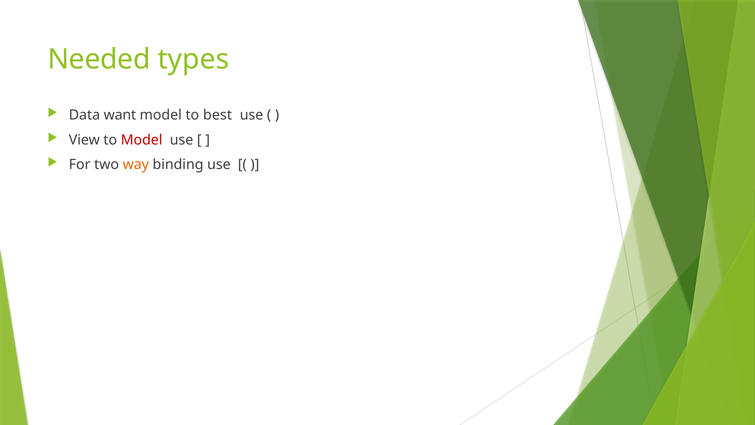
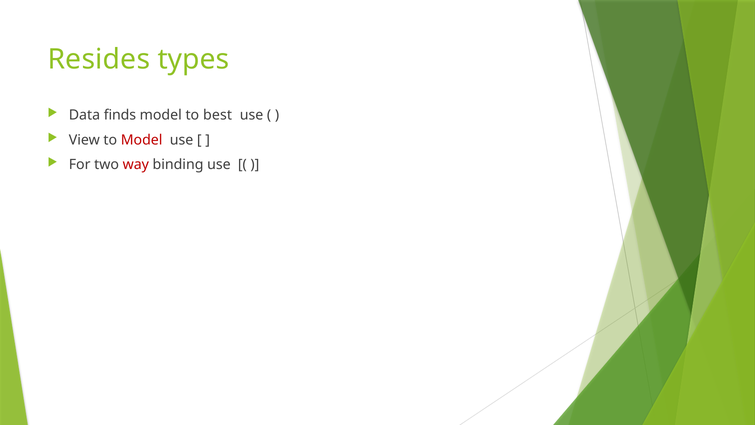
Needed: Needed -> Resides (99, 60)
want: want -> finds (120, 115)
way colour: orange -> red (136, 165)
